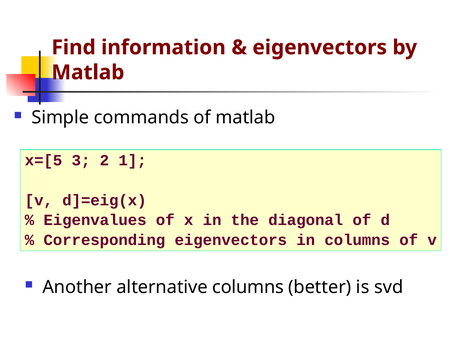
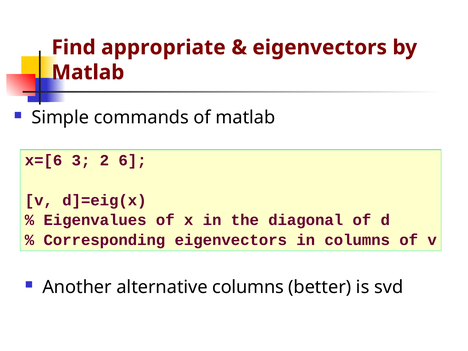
information: information -> appropriate (163, 47)
x=[5: x=[5 -> x=[6 (44, 160)
1: 1 -> 6 (132, 160)
